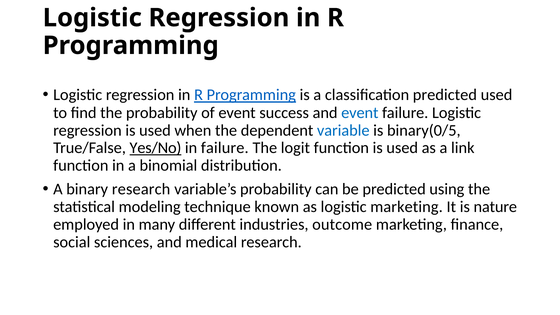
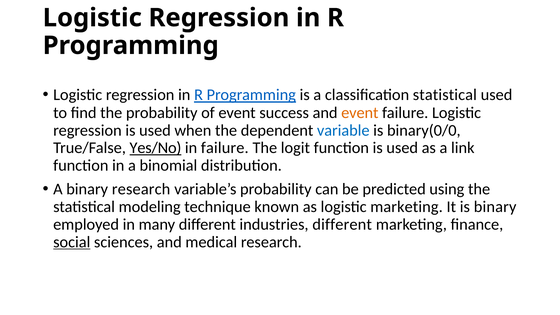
classification predicted: predicted -> statistical (445, 95)
event colour: blue -> orange (360, 113)
binary(0/5: binary(0/5 -> binary(0/0 (424, 130)
is nature: nature -> binary (495, 207)
industries outcome: outcome -> different (342, 224)
social underline: none -> present (72, 242)
